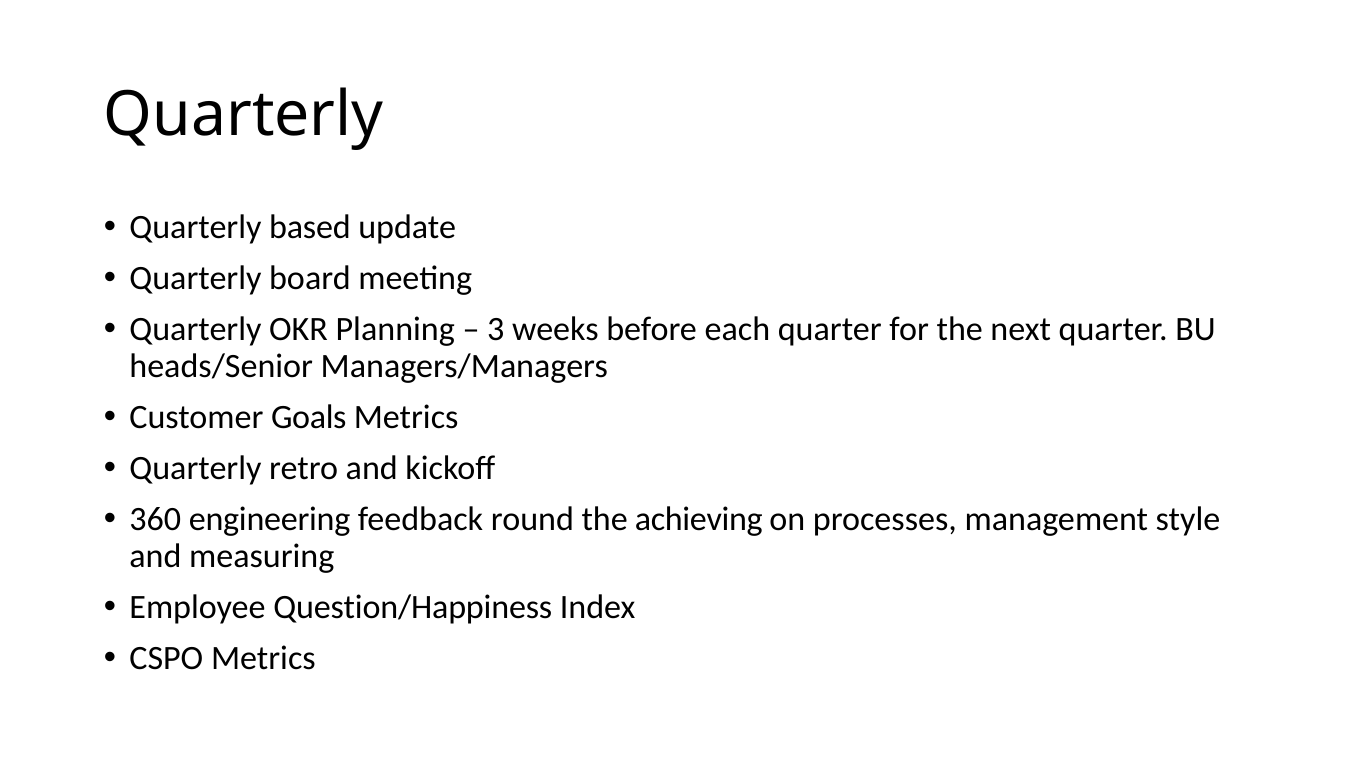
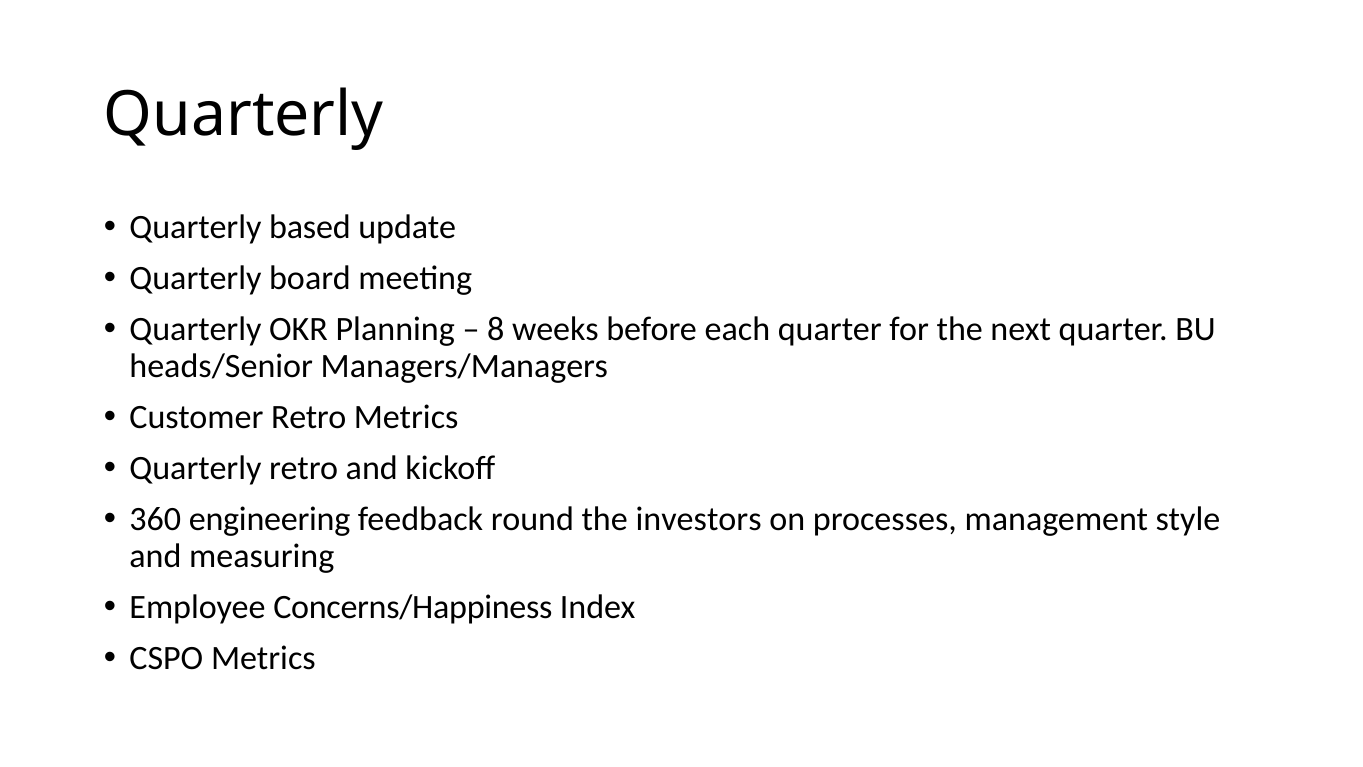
3: 3 -> 8 (496, 329)
Customer Goals: Goals -> Retro (309, 417)
achieving: achieving -> investors (699, 519)
Question/Happiness: Question/Happiness -> Concerns/Happiness (413, 607)
